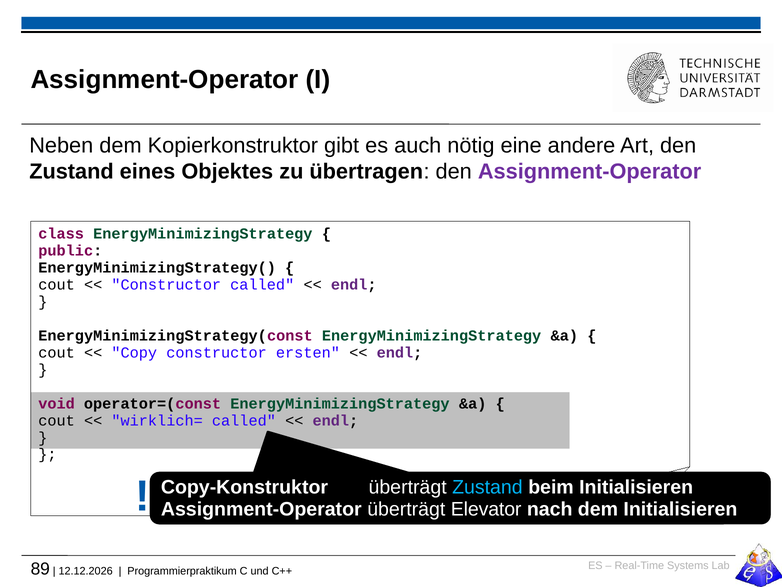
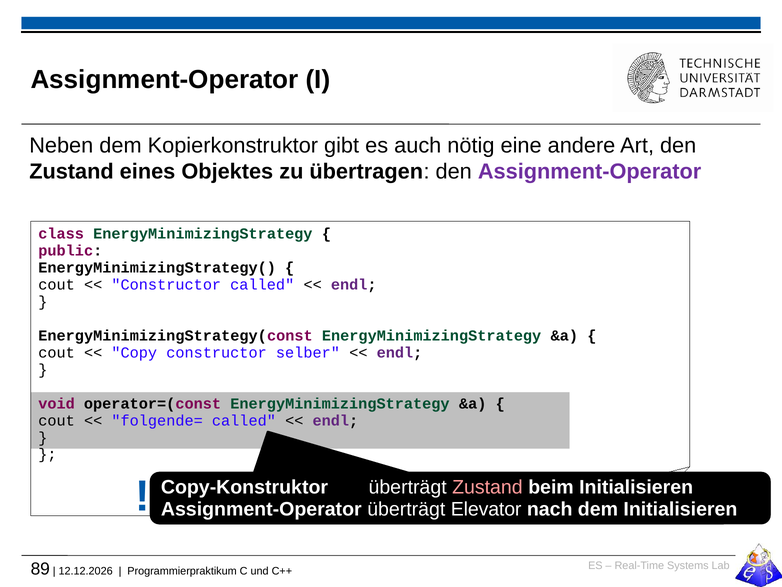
ersten: ersten -> selber (308, 352)
wirklich=: wirklich= -> folgende= (157, 420)
Zustand colour: light blue -> pink (487, 487)
